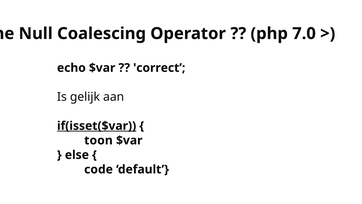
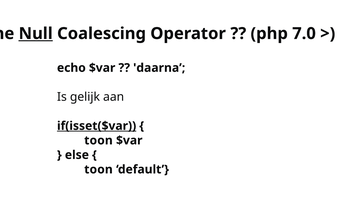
Null underline: none -> present (36, 33)
correct: correct -> daarna (159, 68)
code: code -> toon (98, 169)
